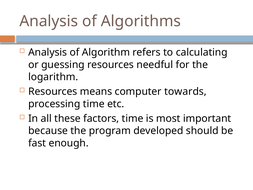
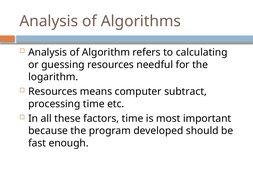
towards: towards -> subtract (186, 92)
